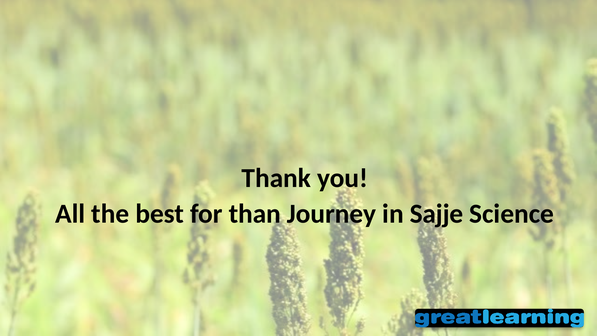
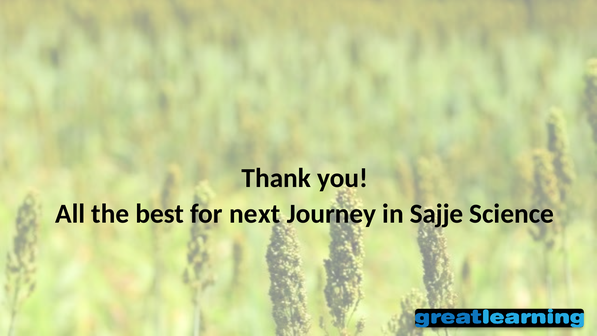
than: than -> next (255, 214)
